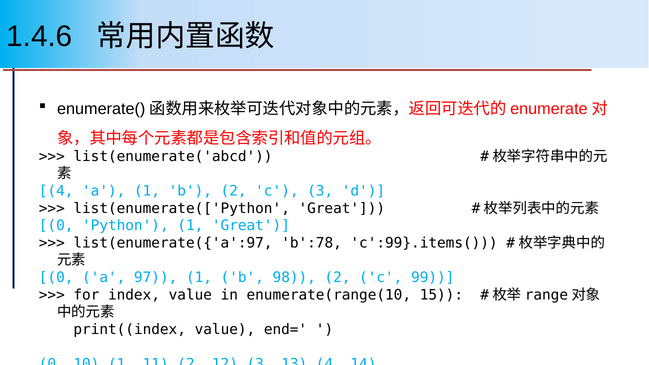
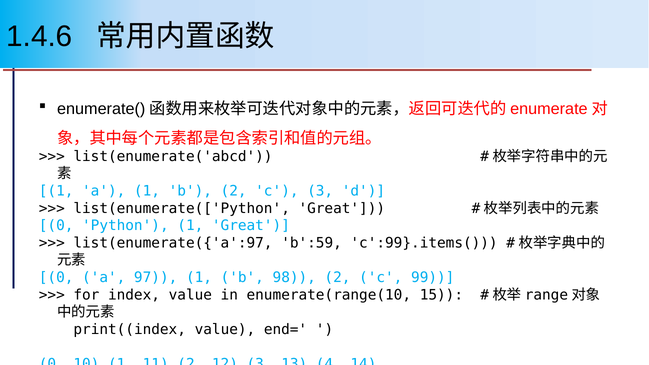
4: 4 -> 1 (56, 191)
b':78: b':78 -> b':59 (312, 243)
